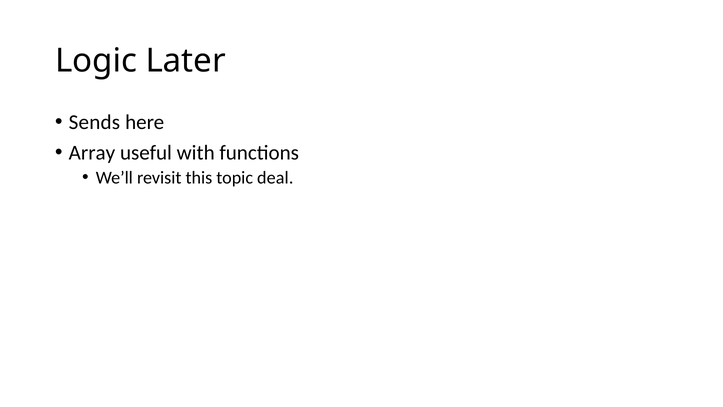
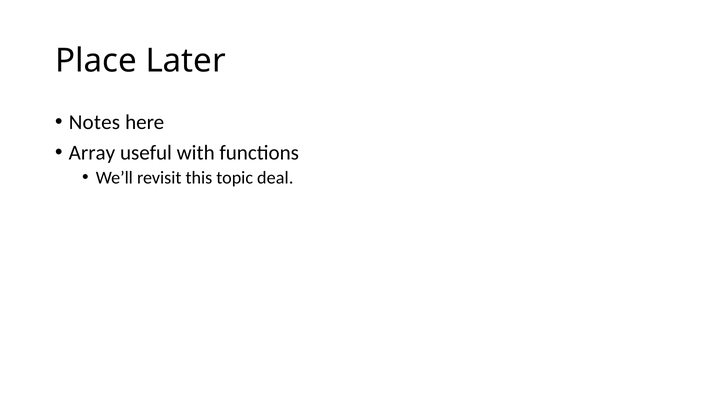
Logic: Logic -> Place (96, 61)
Sends: Sends -> Notes (94, 122)
